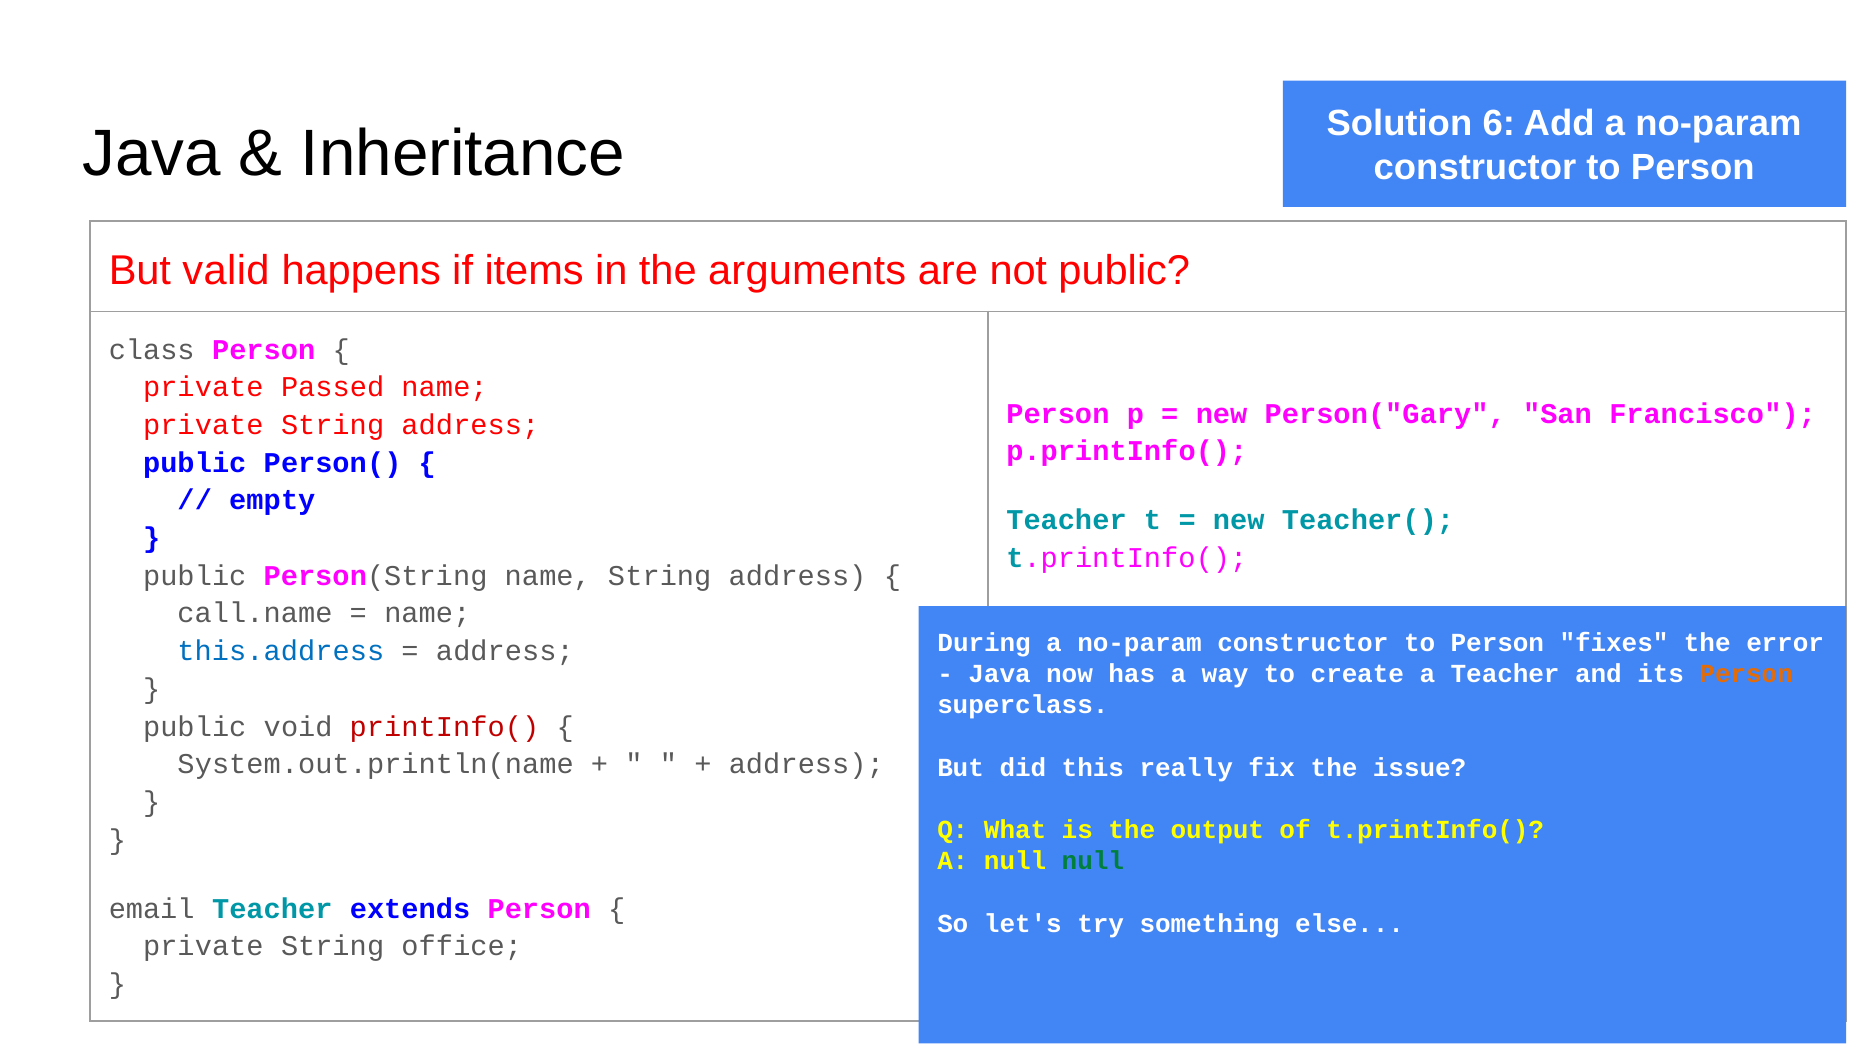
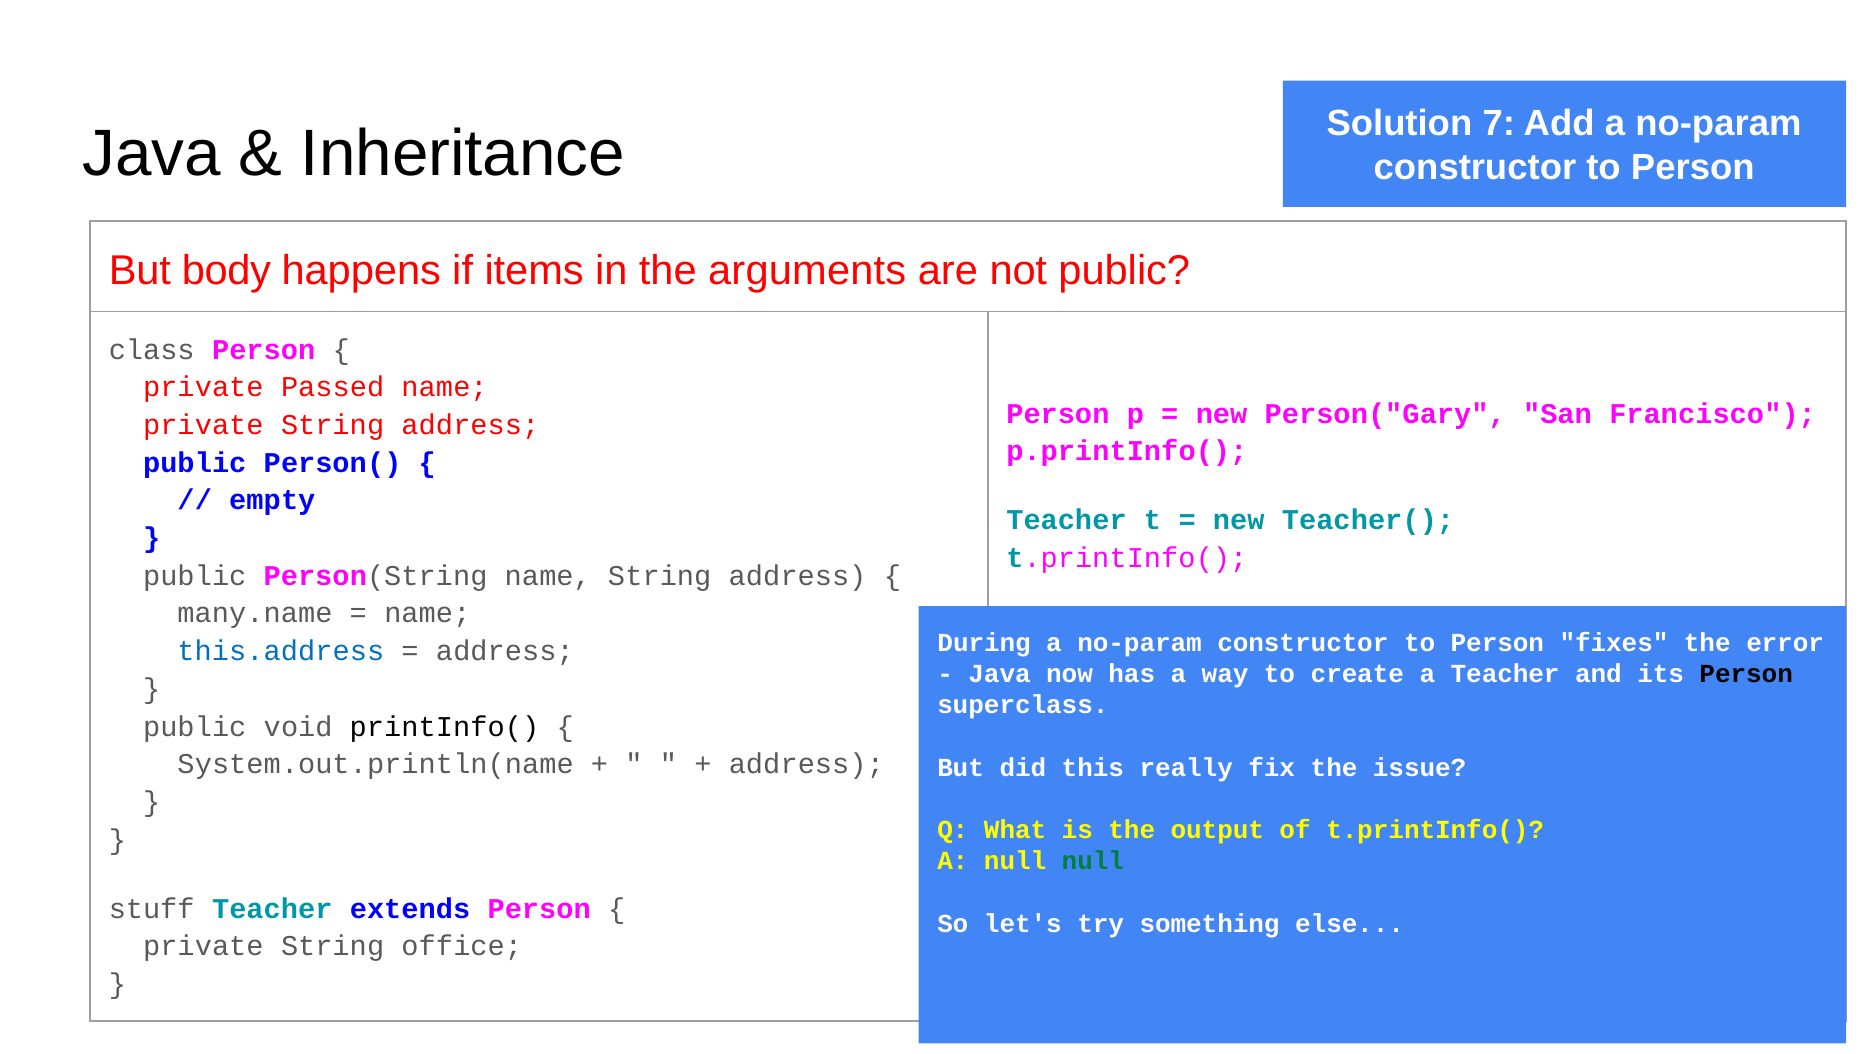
6: 6 -> 7 (1499, 124)
valid: valid -> body (226, 270)
call.name: call.name -> many.name (255, 614)
Person colour: orange -> black (1746, 674)
printInfo( colour: red -> black (444, 727)
email: email -> stuff (152, 909)
